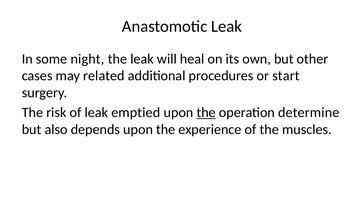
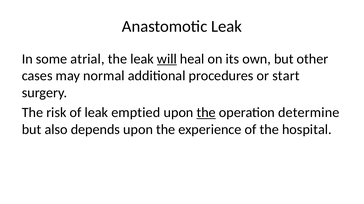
night: night -> atrial (88, 59)
will underline: none -> present (167, 59)
related: related -> normal (104, 76)
muscles: muscles -> hospital (307, 130)
